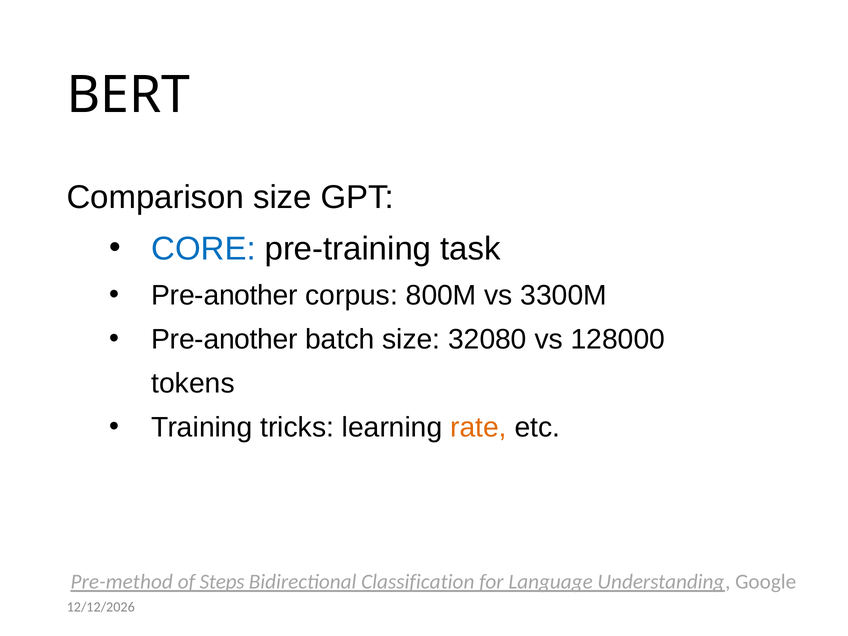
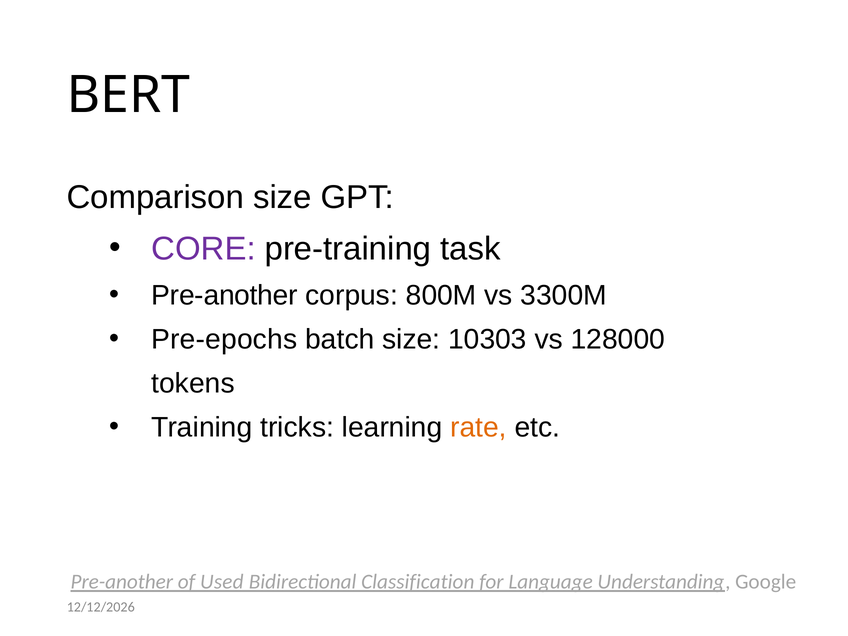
CORE colour: blue -> purple (204, 249)
Pre-another: Pre-another -> Pre-epochs (224, 340)
32080: 32080 -> 10303 (487, 340)
Pre-method: Pre-method -> Pre-another (122, 582)
Steps: Steps -> Used (222, 582)
